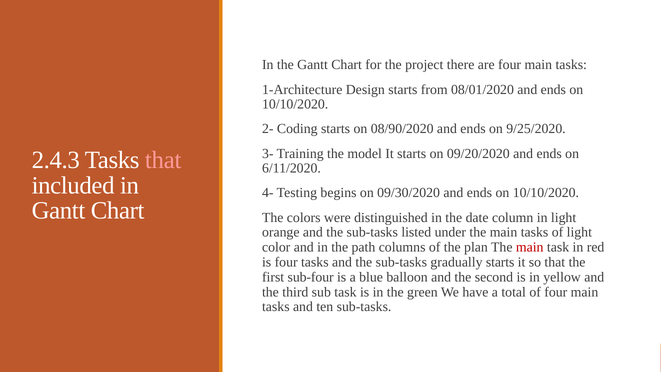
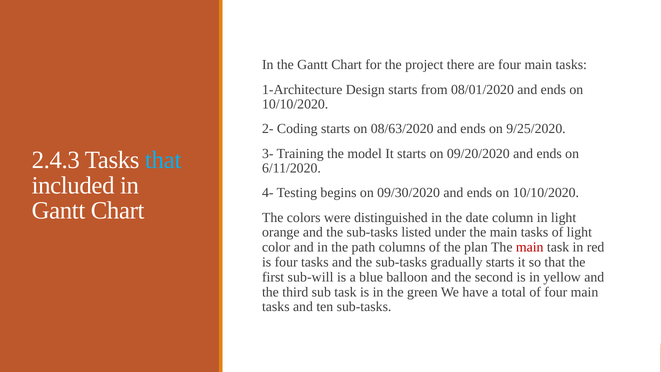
08/90/2020: 08/90/2020 -> 08/63/2020 (402, 129)
that colour: pink -> light blue (163, 160)
sub-four: sub-four -> sub-will (311, 277)
